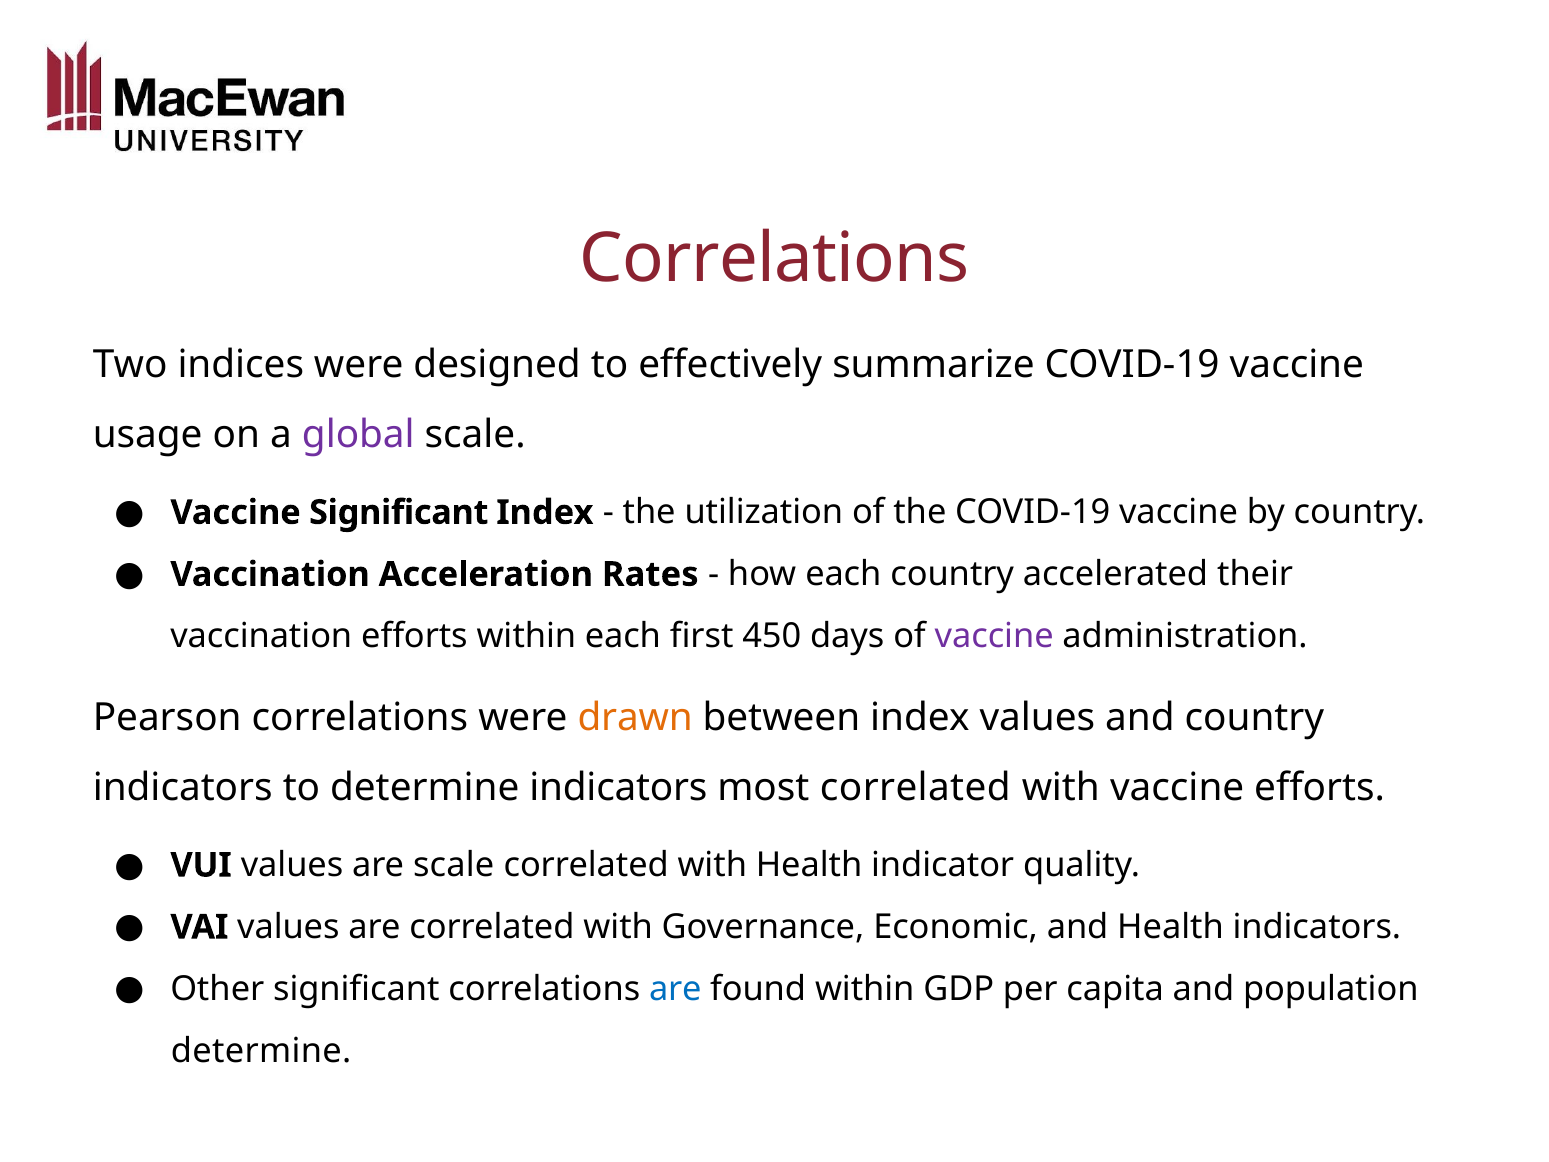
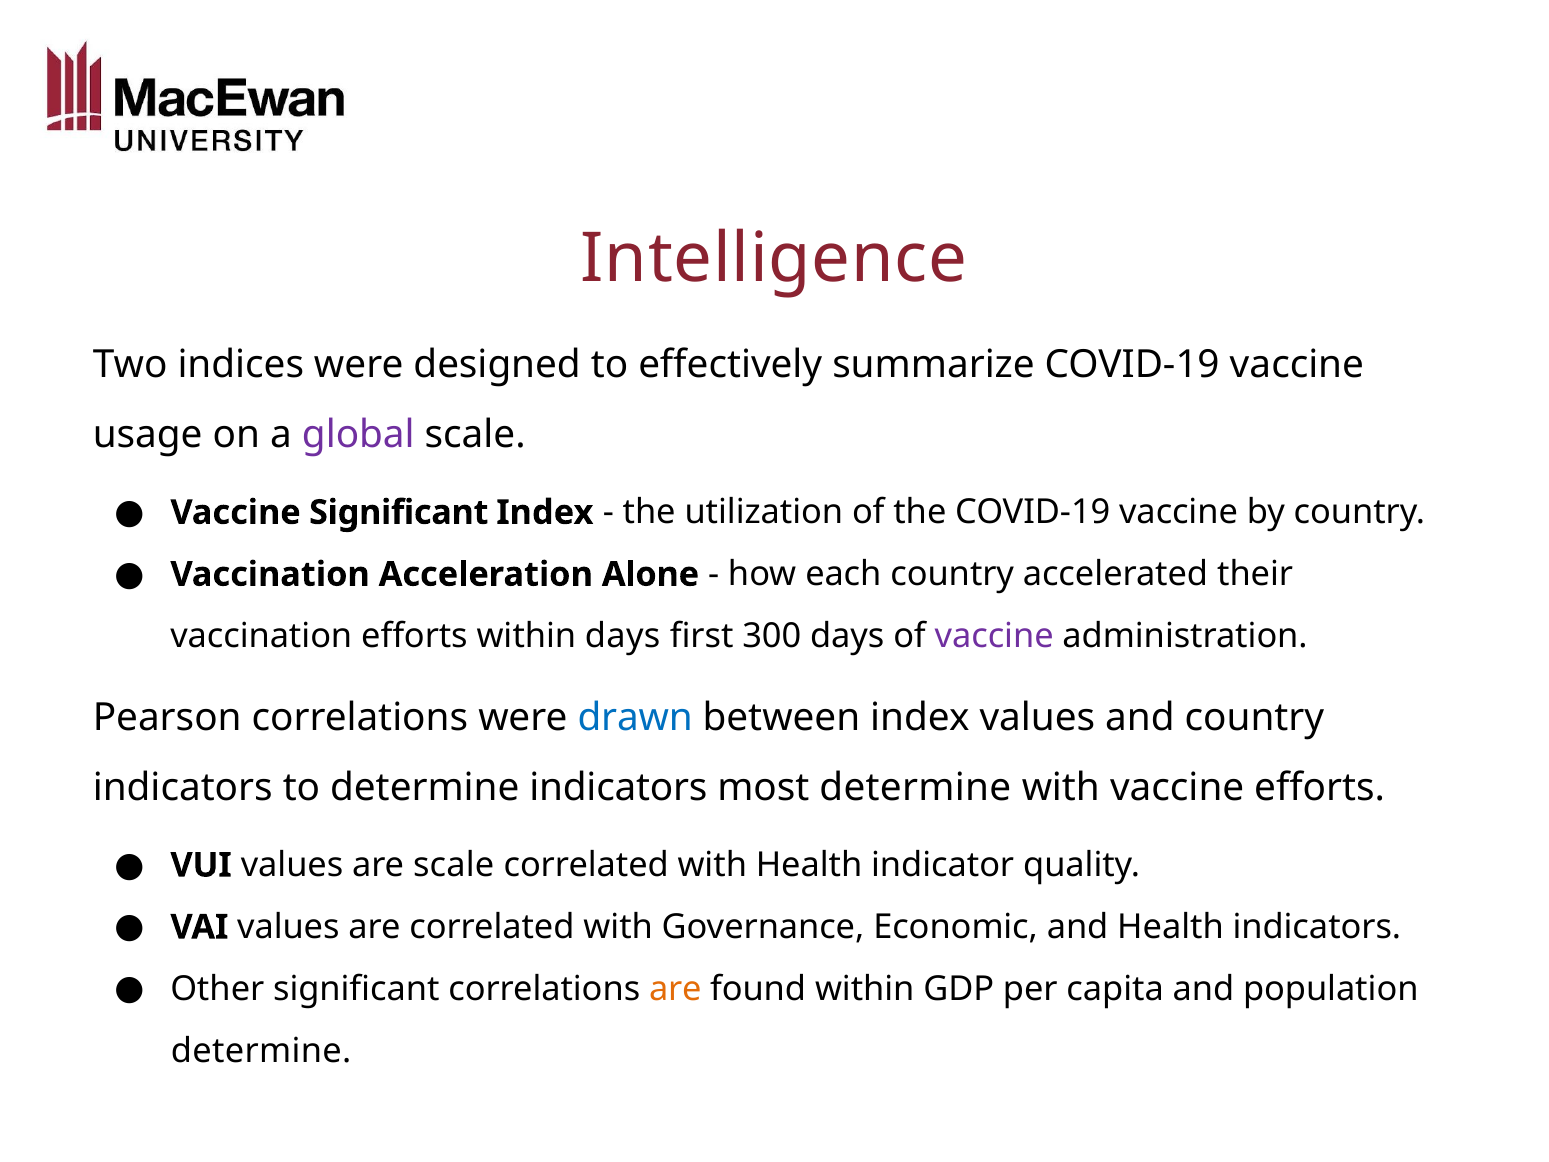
Correlations: Correlations -> Intelligence (774, 259)
Rates: Rates -> Alone (650, 574)
within each: each -> days (623, 636)
450: 450 -> 300 (772, 636)
drawn colour: orange -> blue (635, 717)
most correlated: correlated -> determine (915, 787)
are colour: blue -> orange (675, 989)
